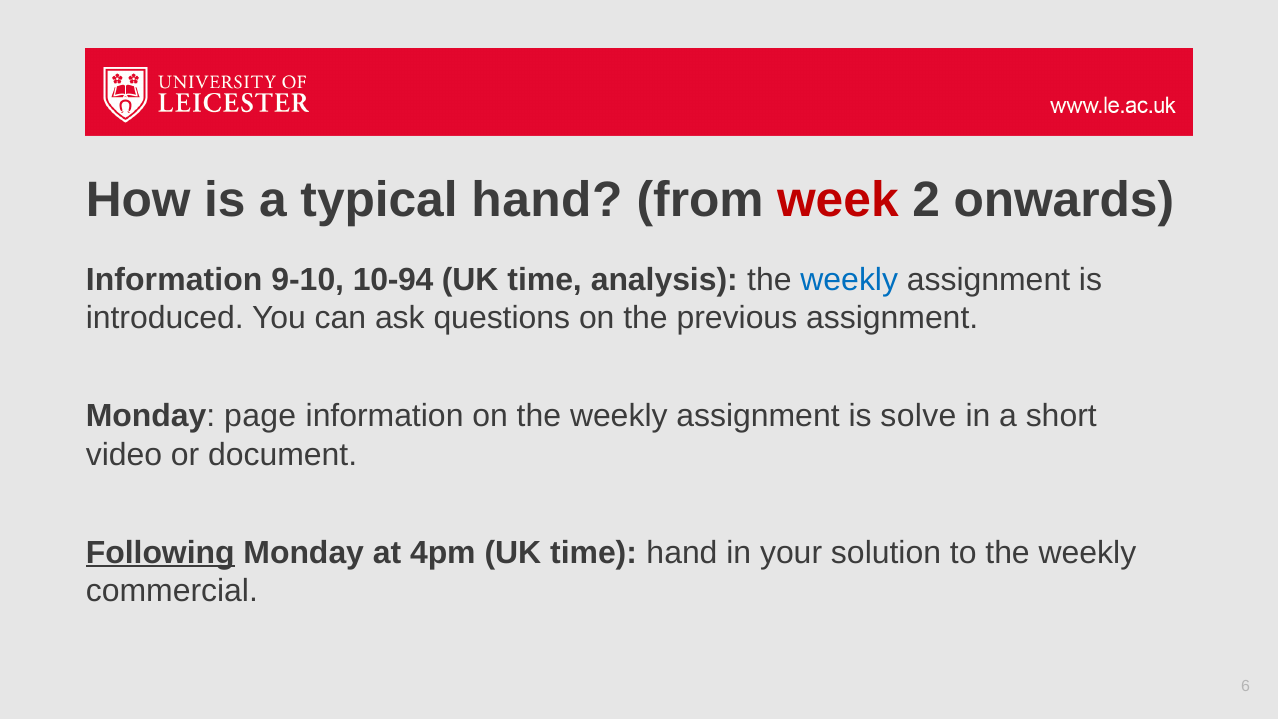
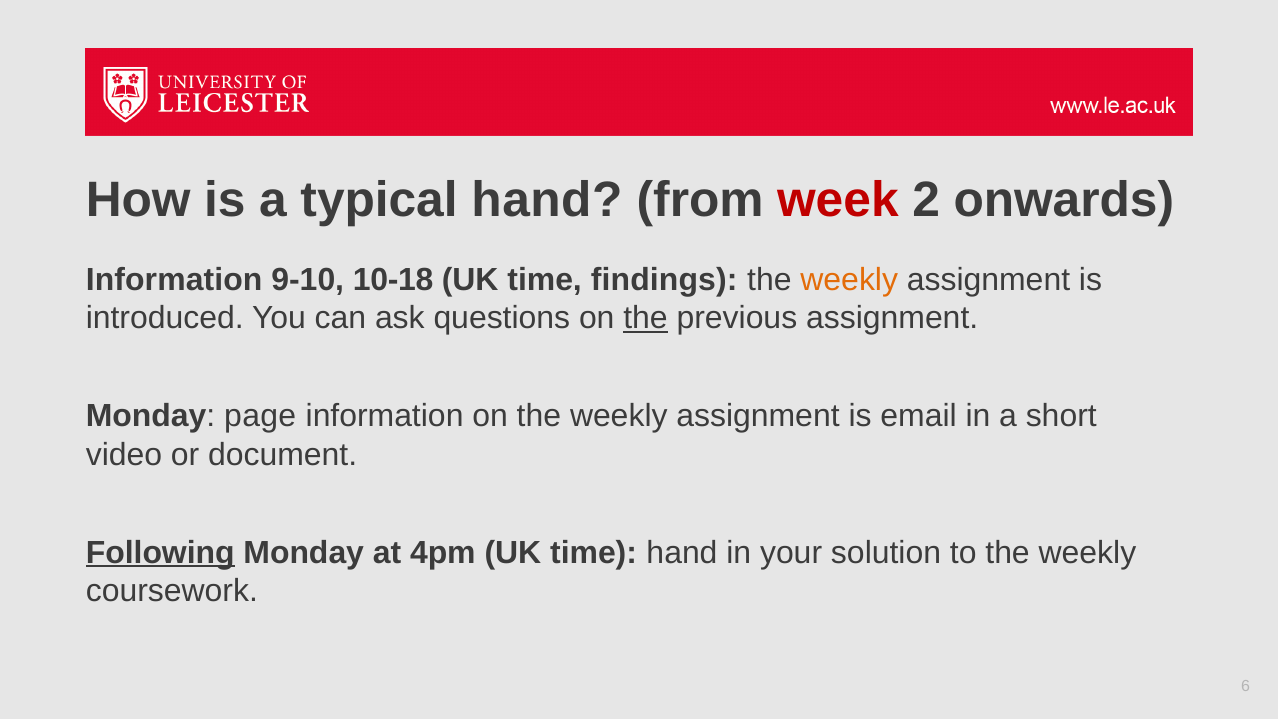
10-94: 10-94 -> 10-18 (393, 280)
analysis: analysis -> findings (664, 280)
weekly colour: blue -> orange (849, 280)
the underline: none -> present (645, 318)
solve: solve -> email (919, 416)
commercial: commercial -> coursework (172, 591)
